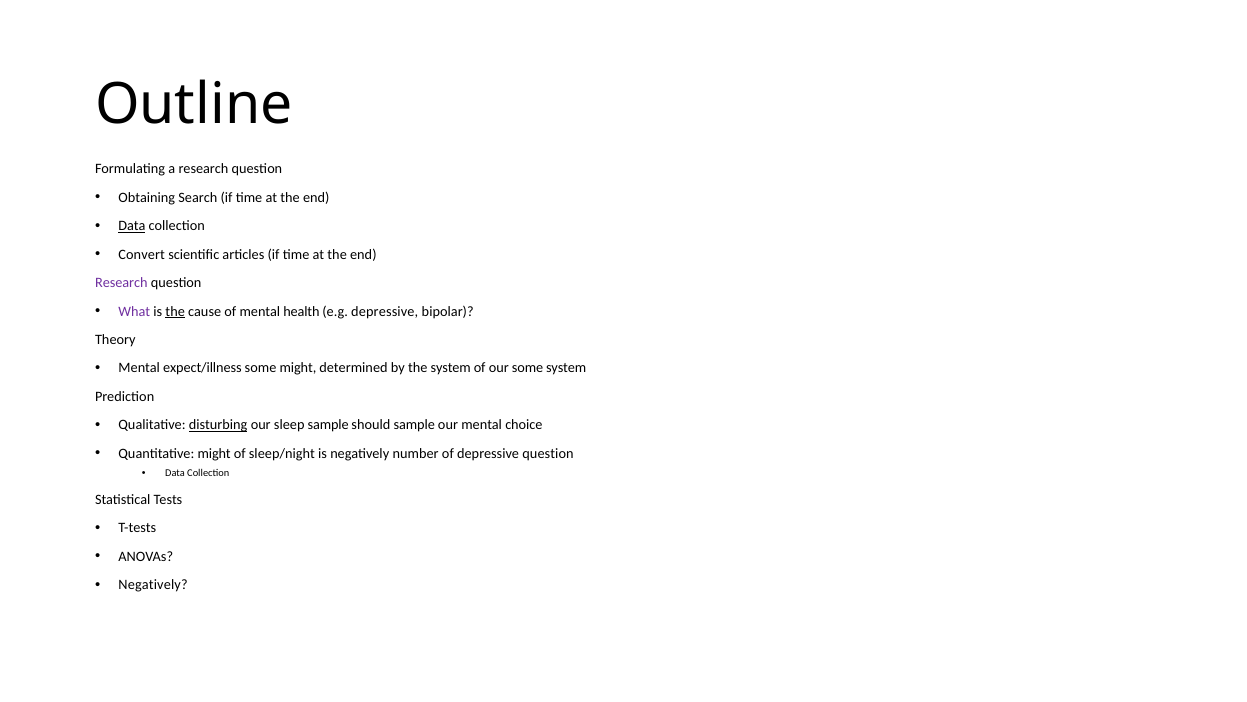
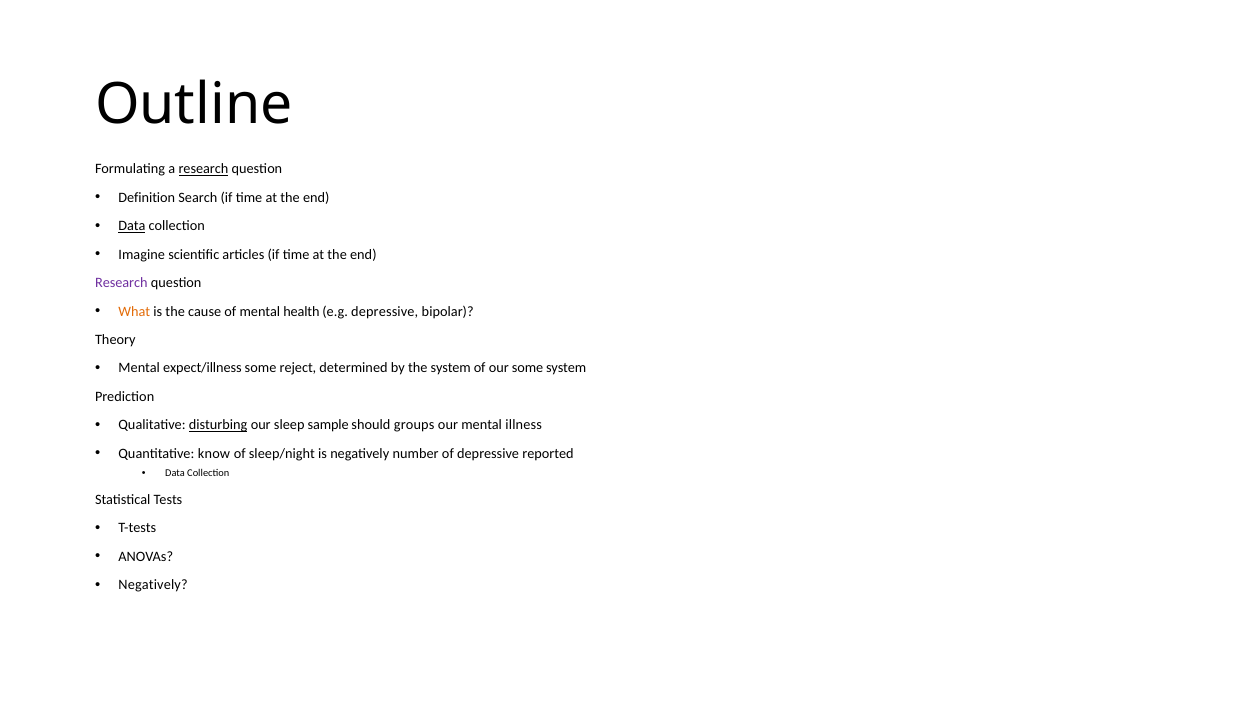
research underline: none -> present (203, 169)
Obtaining: Obtaining -> Definition (147, 197)
Convert: Convert -> Imagine (142, 254)
What colour: purple -> orange (134, 311)
the underline: present -> none (175, 311)
some might: might -> reject (298, 368)
should sample: sample -> groups (414, 425)
choice: choice -> illness (524, 425)
Quantitative might: might -> know (214, 453)
depressive question: question -> reported (548, 453)
